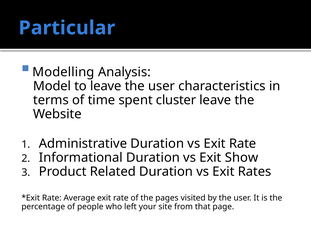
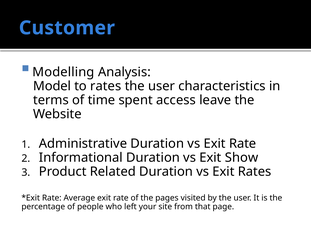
Particular: Particular -> Customer (67, 28)
to leave: leave -> rates (106, 86)
cluster: cluster -> access (176, 100)
